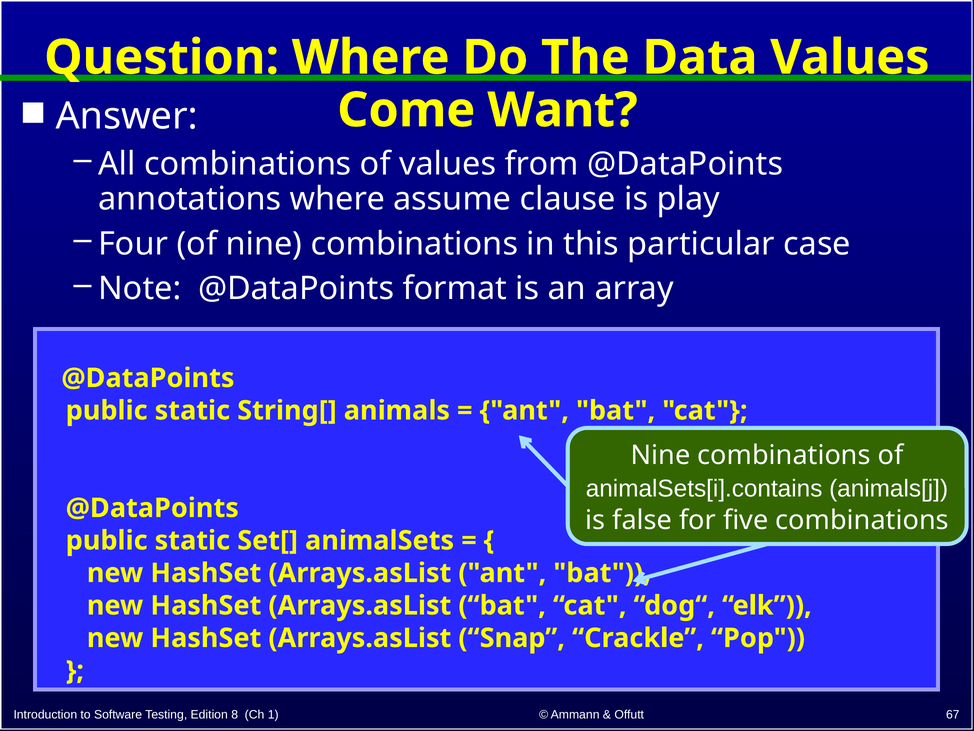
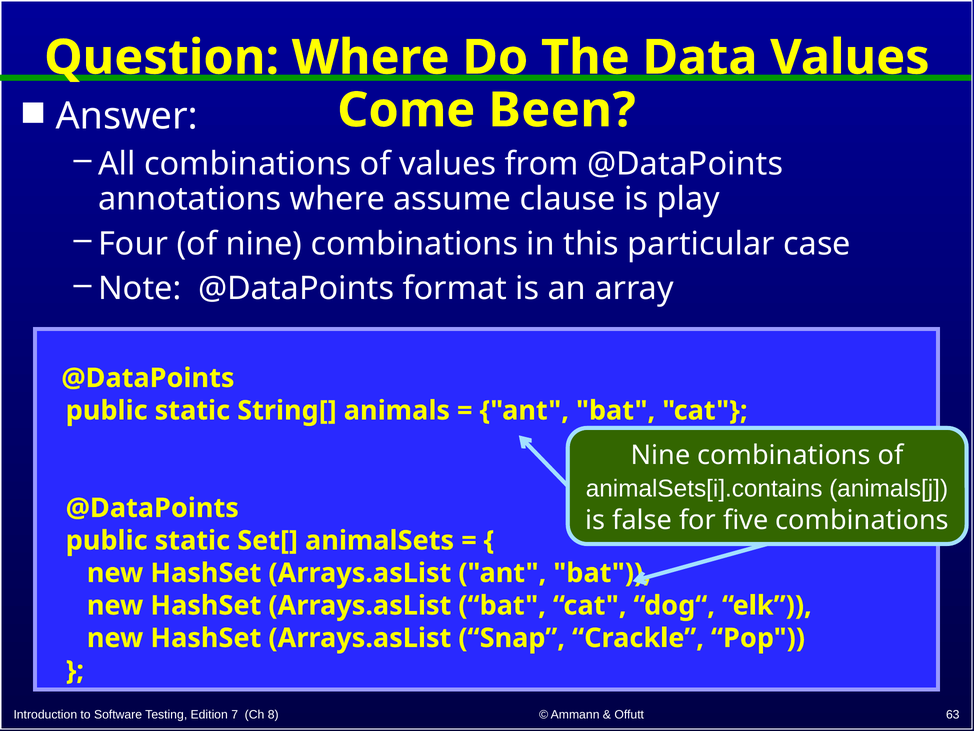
Want: Want -> Been (562, 110)
8: 8 -> 7 (235, 714)
1: 1 -> 8 (273, 714)
67: 67 -> 63 (953, 714)
